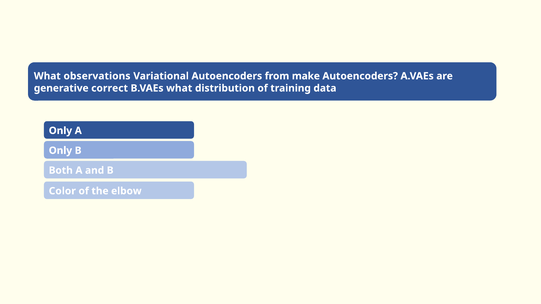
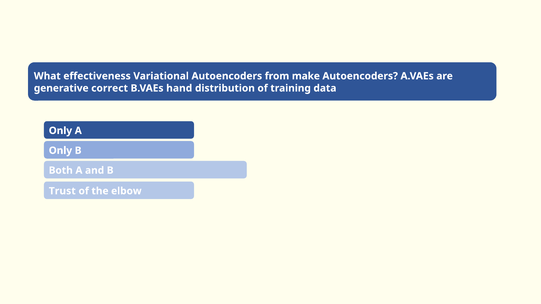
observations: observations -> effectiveness (97, 76)
B.VAEs what: what -> hand (179, 88)
Color: Color -> Trust (62, 191)
